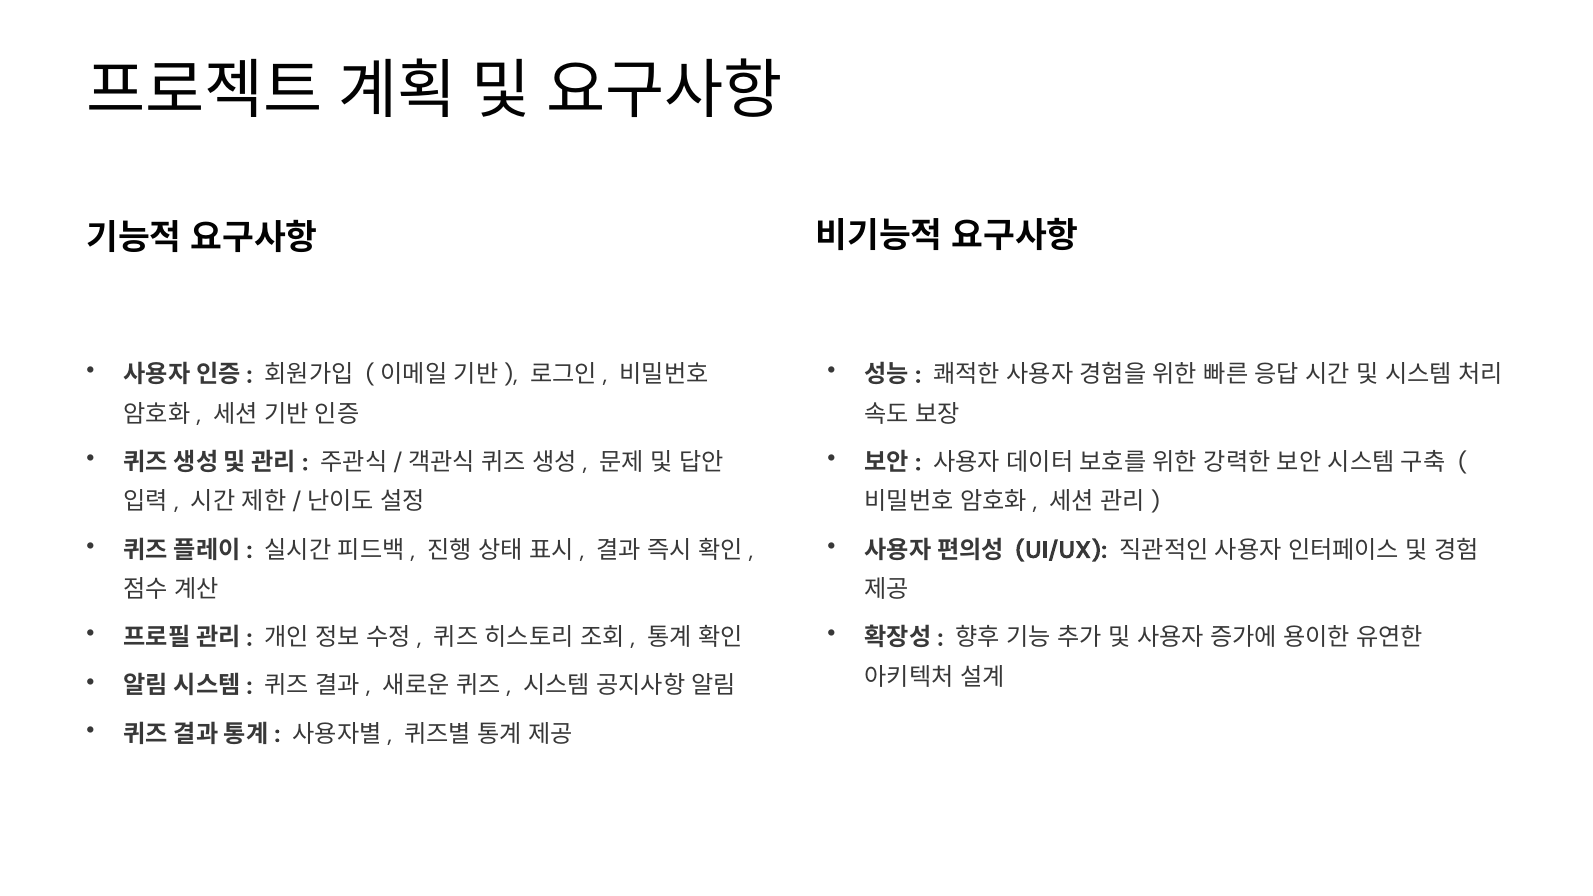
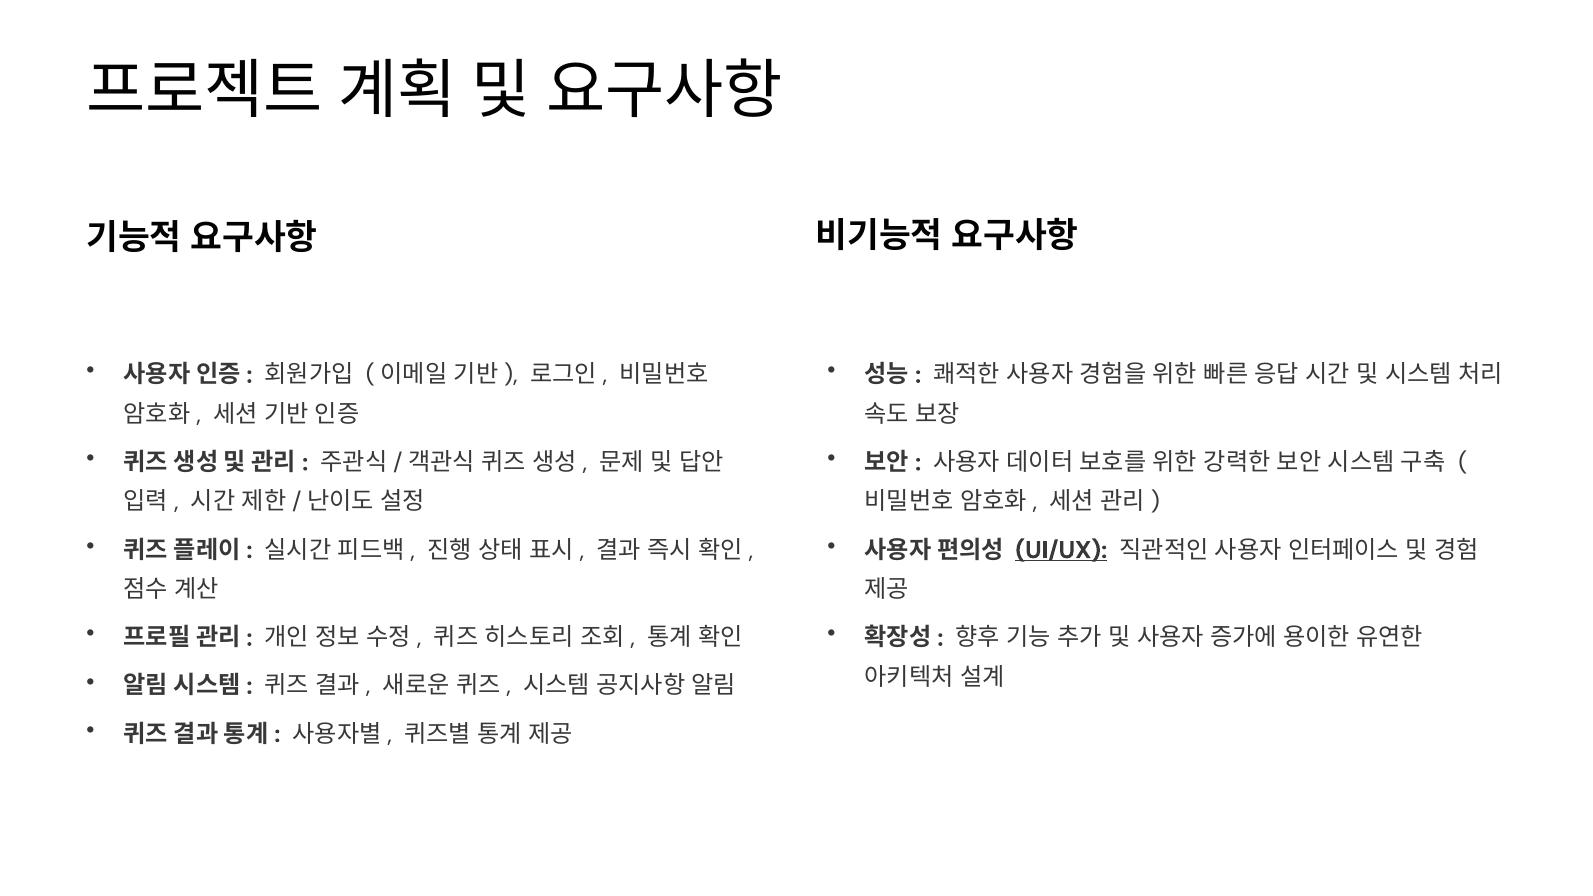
UI/UX underline: none -> present (1061, 550)
